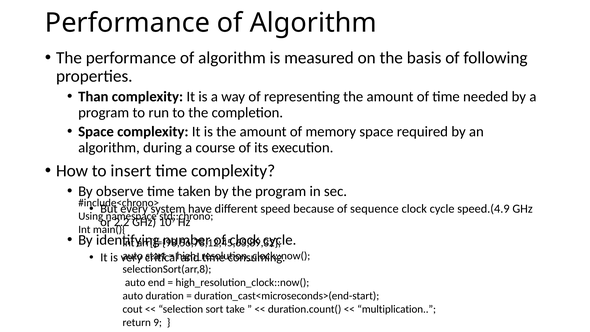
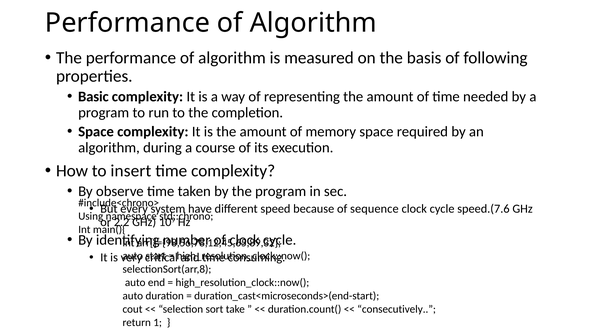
Than: Than -> Basic (93, 97)
speed.(4.9: speed.(4.9 -> speed.(7.6 (483, 209)
multiplication: multiplication -> consecutively (397, 309)
9: 9 -> 1 (158, 322)
